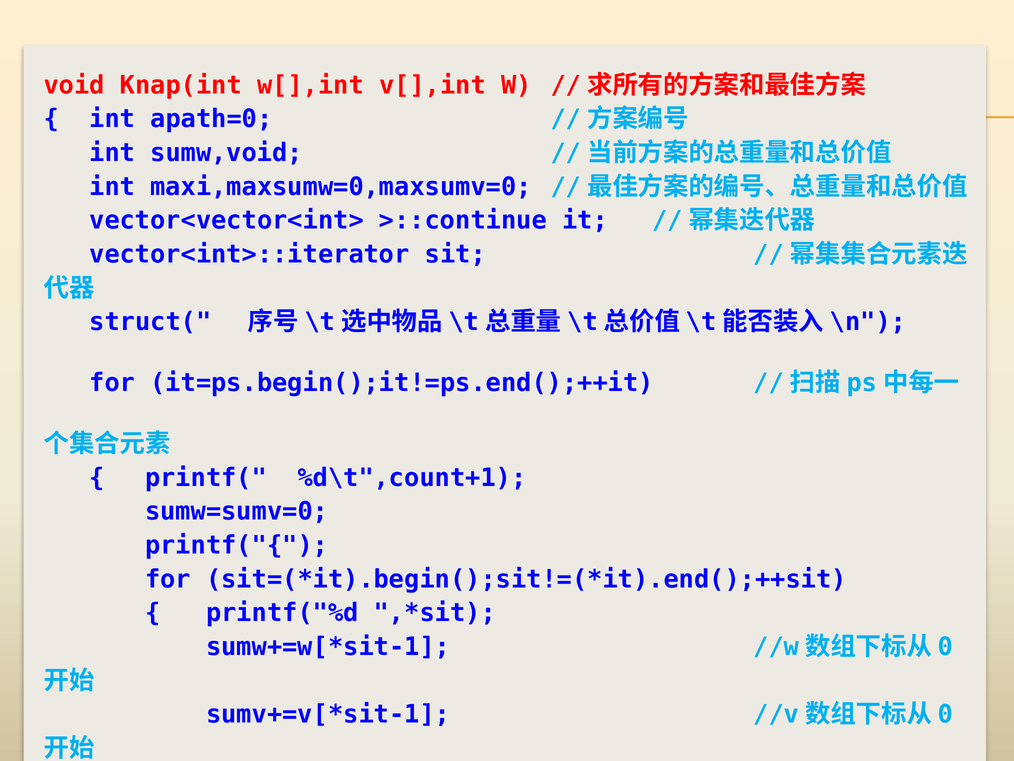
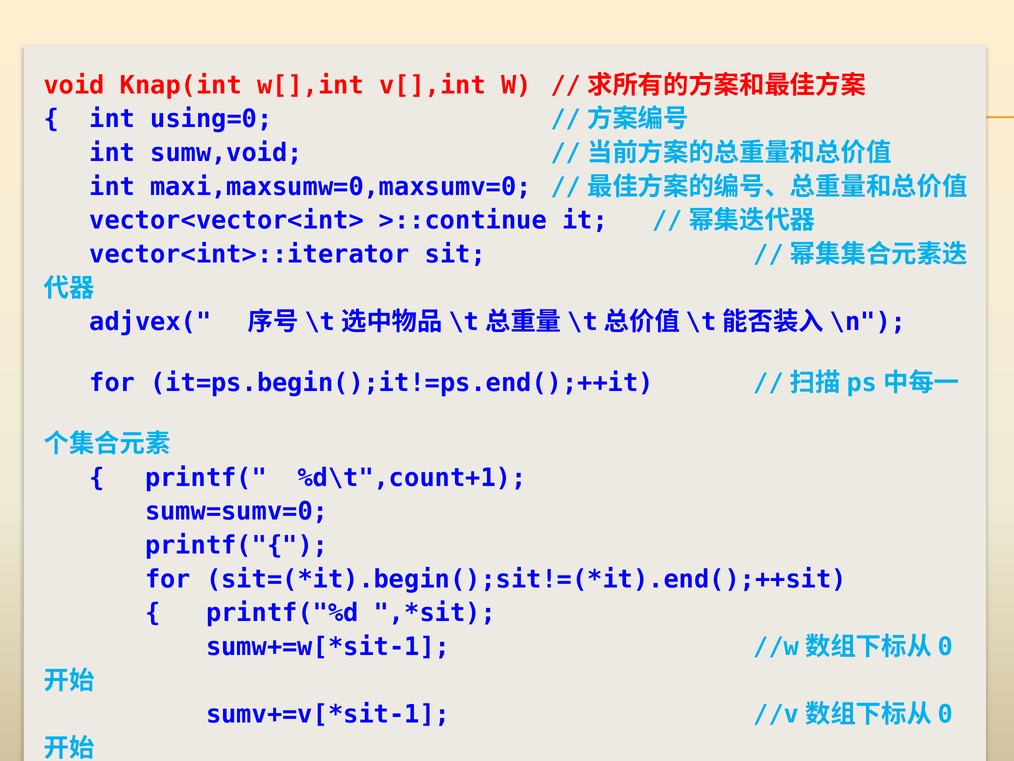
apath=0: apath=0 -> using=0 (211, 119)
struct(: struct( -> adjvex( (150, 322)
